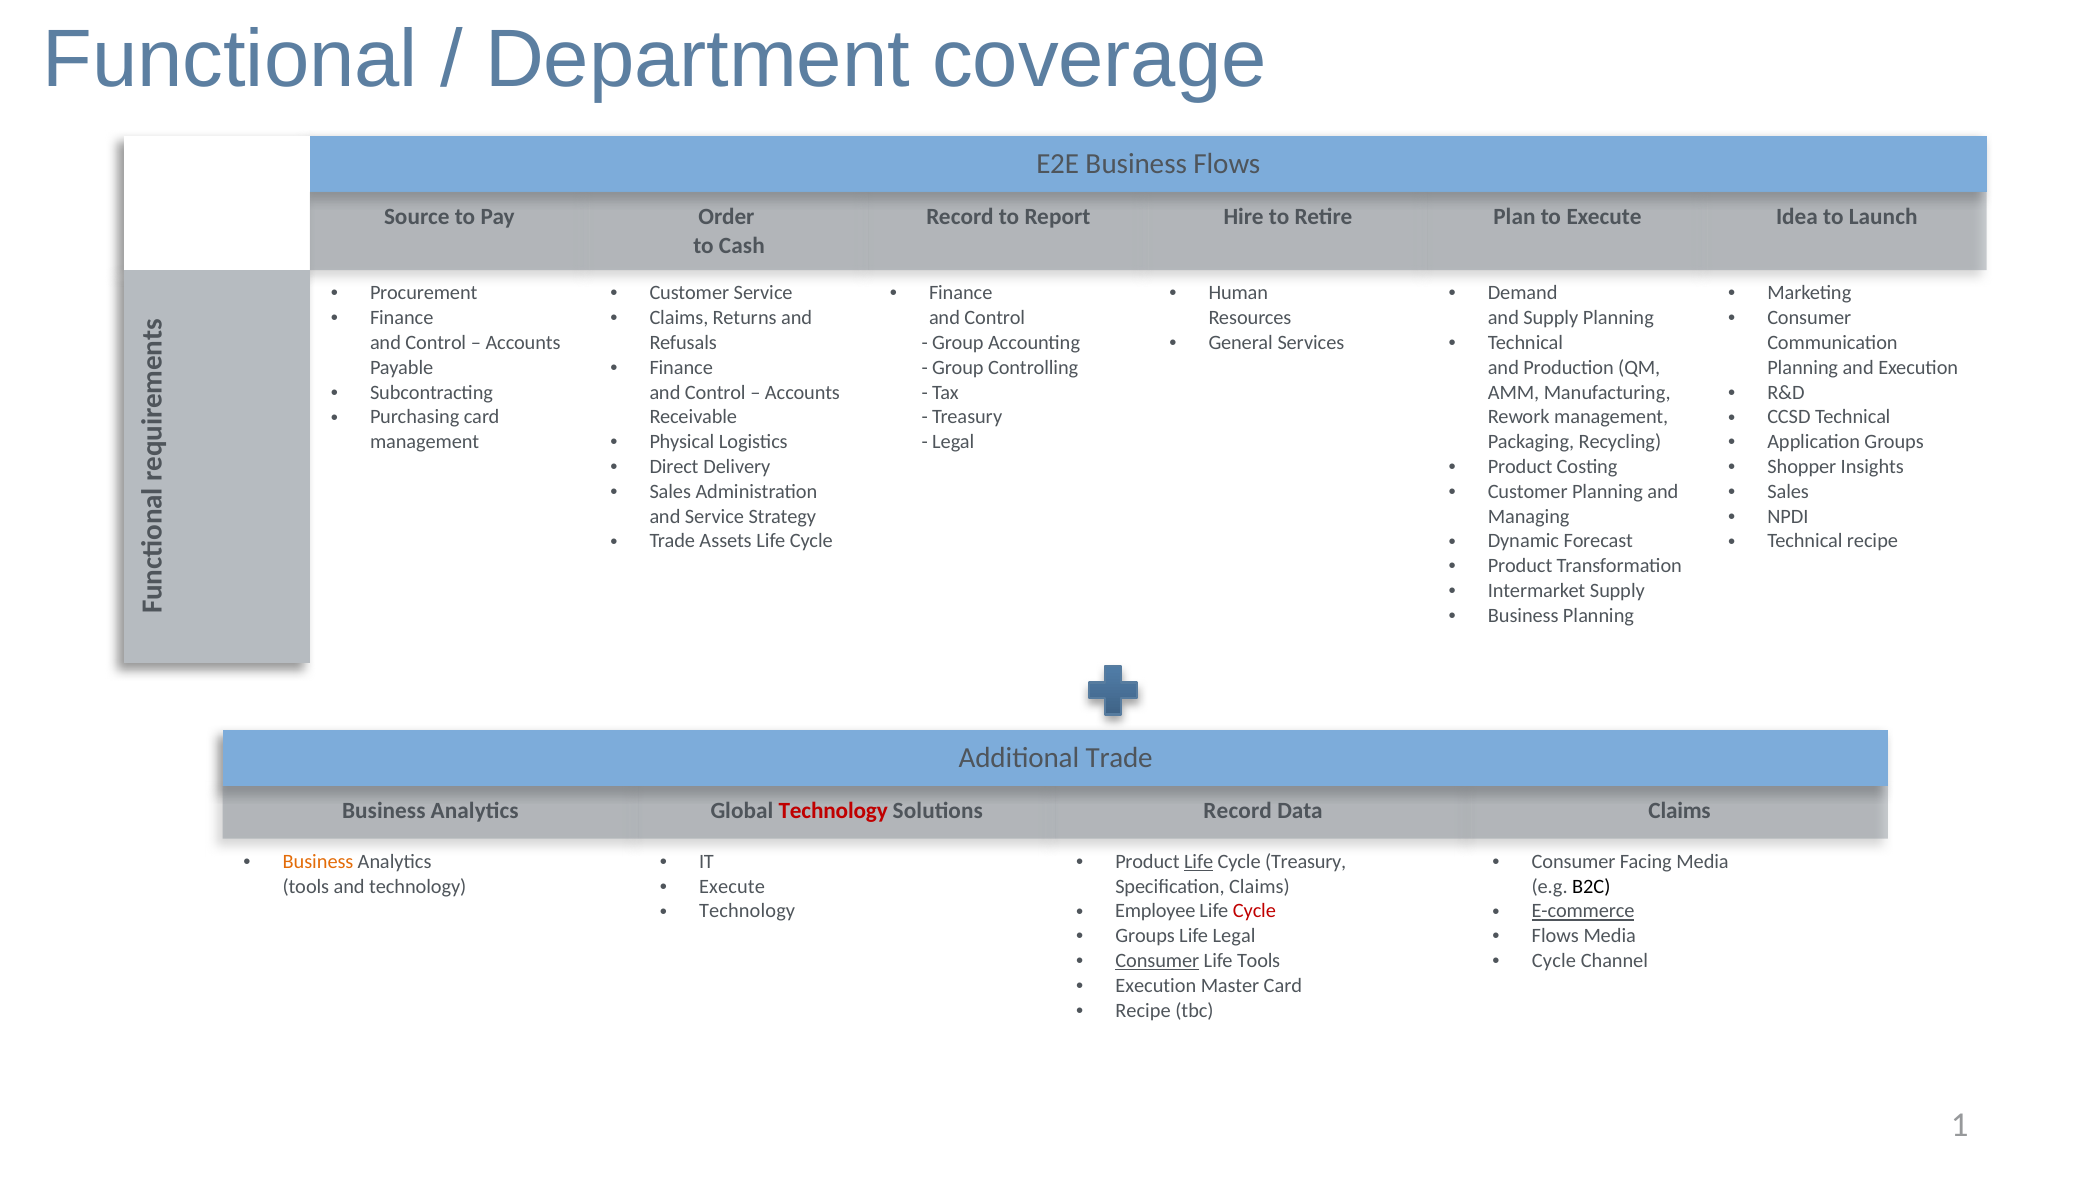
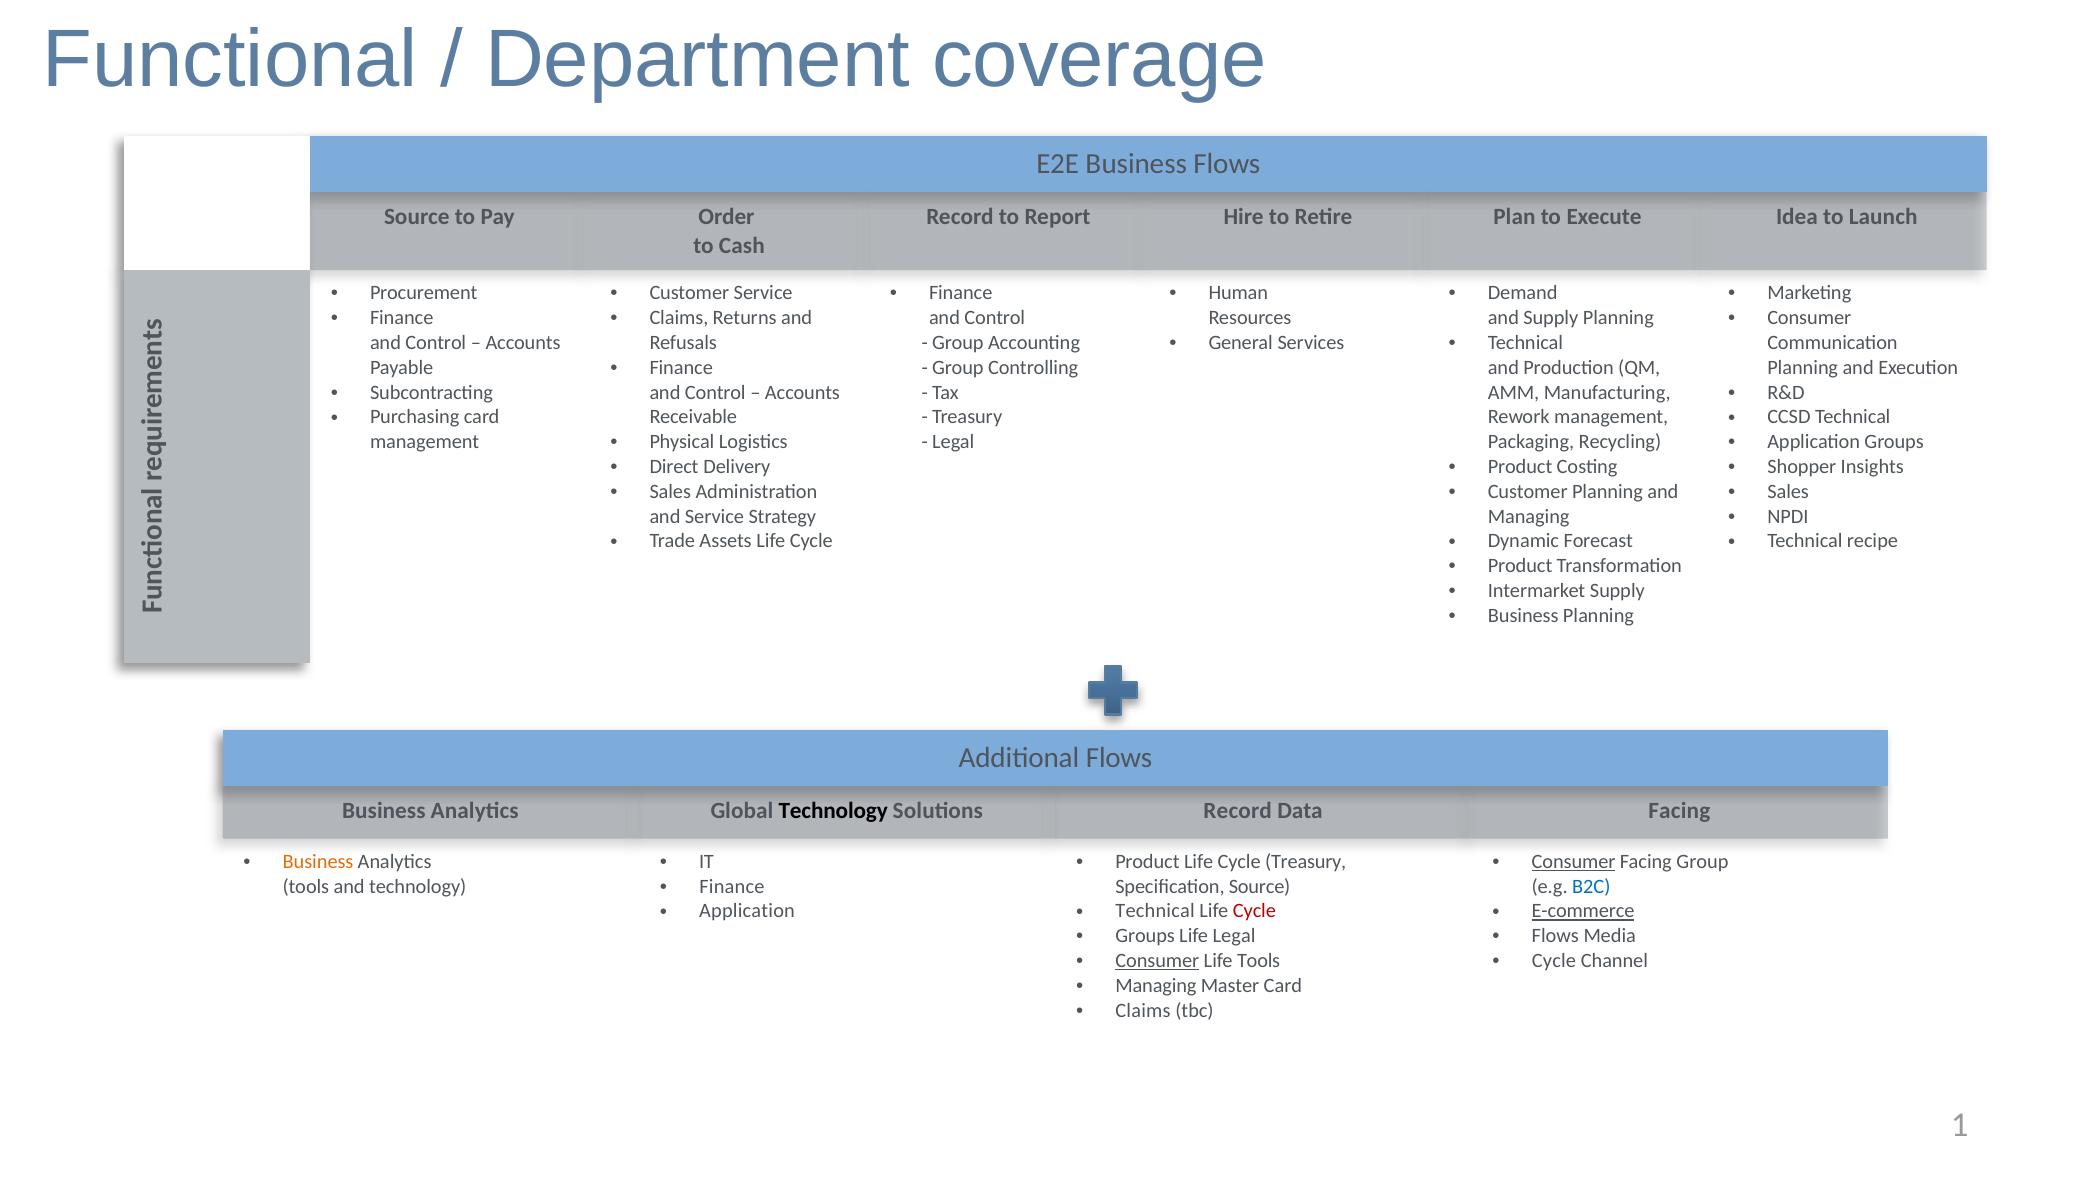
Additional Trade: Trade -> Flows (1119, 758)
Technology colour: red -> black (833, 811)
Data Claims: Claims -> Facing (1679, 811)
Life underline: present -> none (1199, 862)
Consumer underline: none -> present (1574, 862)
Facing Media: Media -> Group (1702, 862)
Execute: Execute -> Finance (732, 886)
Specification Claims: Claims -> Source (1260, 886)
B2C colour: black -> blue (1591, 886)
Technology: Technology -> Application (747, 911)
Employee: Employee -> Technical (1155, 911)
Execution: Execution -> Managing (1156, 986)
Recipe: Recipe -> Claims (1143, 1010)
